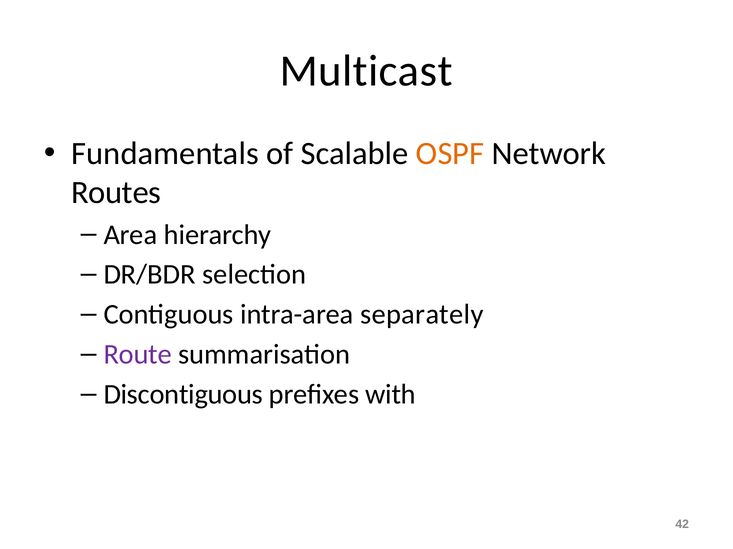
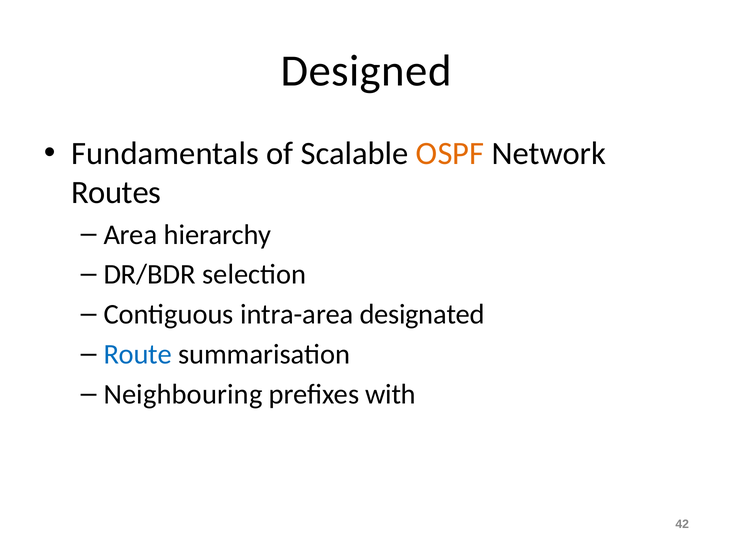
Multicast: Multicast -> Designed (366, 71)
separately: separately -> designated (422, 315)
Route colour: purple -> blue (138, 355)
Discontiguous: Discontiguous -> Neighbouring (183, 395)
